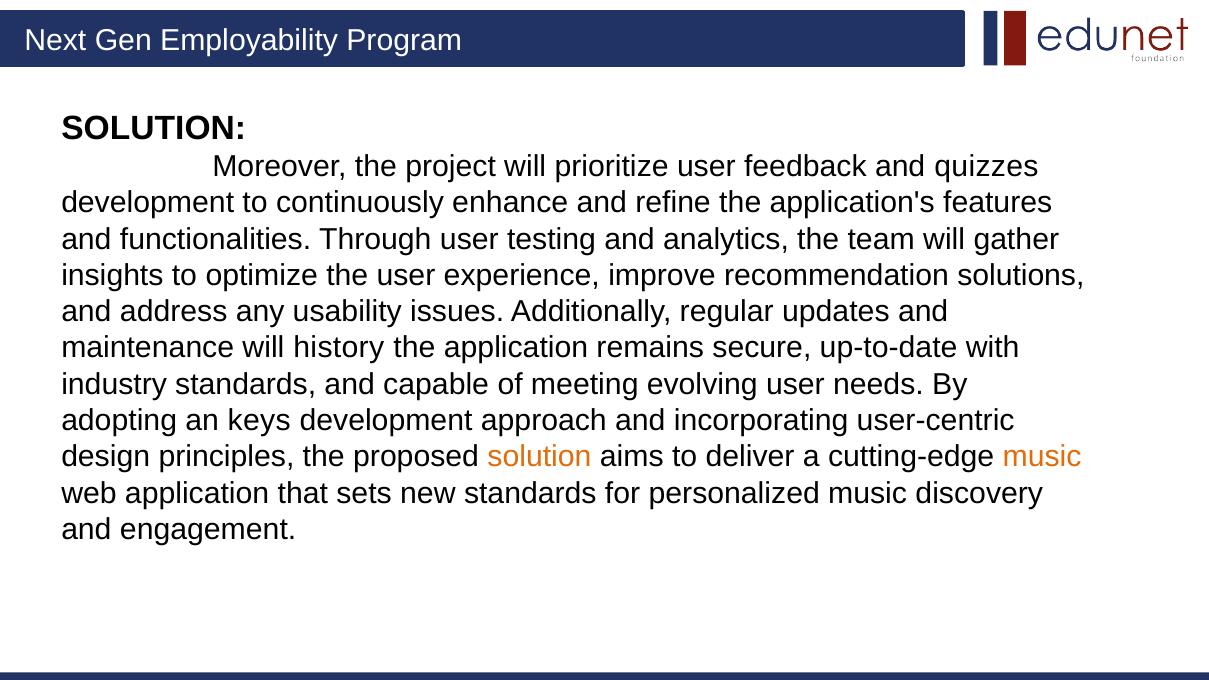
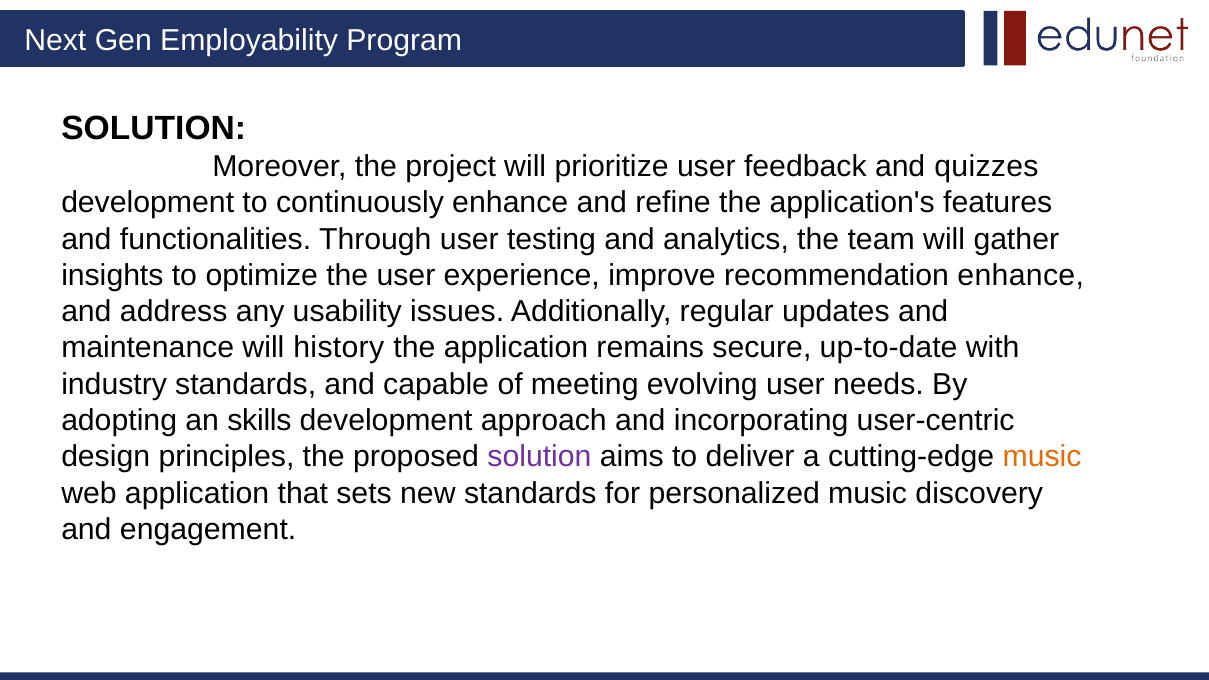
recommendation solutions: solutions -> enhance (1021, 275)
keys: keys -> skills (259, 421)
solution colour: orange -> purple (539, 457)
